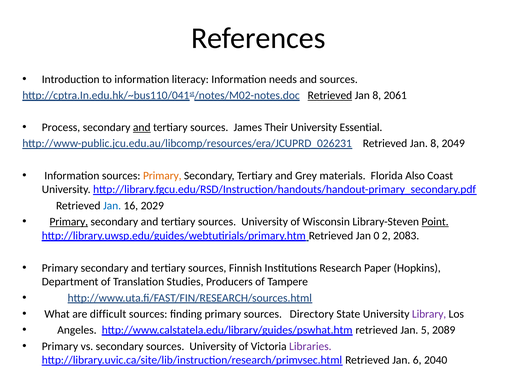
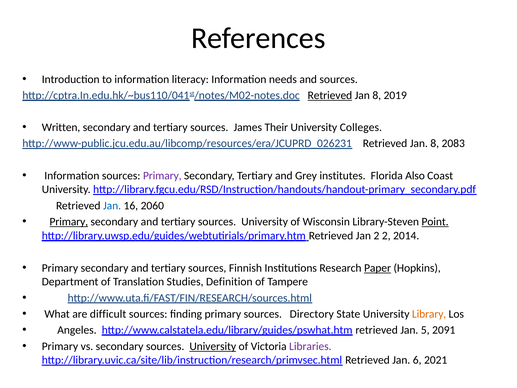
2061: 2061 -> 2019 (395, 95)
Process: Process -> Written (61, 127)
and underline: present -> none (142, 127)
Essential: Essential -> Colleges (361, 127)
2049: 2049 -> 2083 (453, 143)
Primary colour: orange -> purple (162, 176)
materials: materials -> institutes (343, 176)
2029: 2029 -> 2060 (152, 206)
Jan 0: 0 -> 2 (376, 235)
2083: 2083 -> 2014 (406, 235)
Paper underline: none -> present (378, 268)
Producers: Producers -> Definition (229, 282)
Library colour: purple -> orange (429, 314)
2089: 2089 -> 2091 (444, 330)
University underline: none -> present (213, 346)
2040: 2040 -> 2021 (436, 360)
